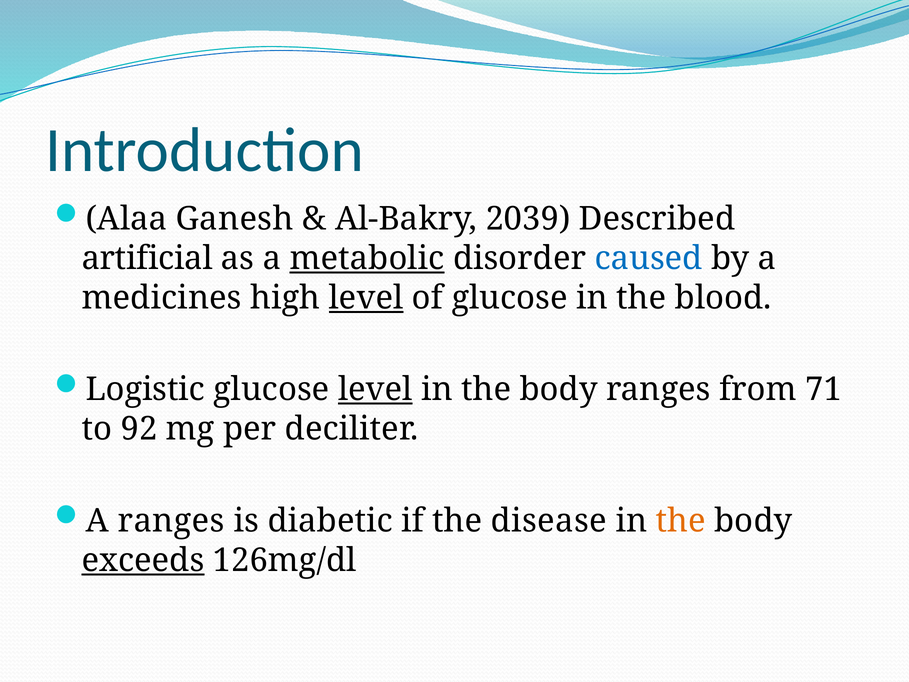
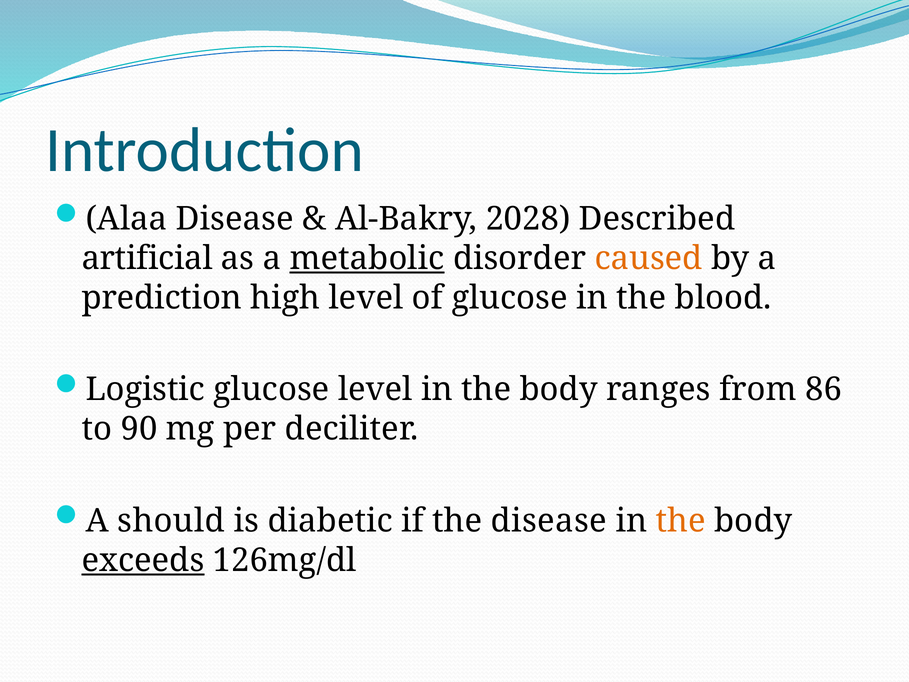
Alaa Ganesh: Ganesh -> Disease (235, 219)
2039: 2039 -> 2028 (528, 219)
caused colour: blue -> orange (649, 258)
medicines: medicines -> prediction (162, 298)
level underline: present -> none (366, 298)
level underline: present -> none (375, 389)
71: 71 -> 86 (824, 389)
92: 92 -> 90 (139, 429)
A ranges: ranges -> should (171, 521)
